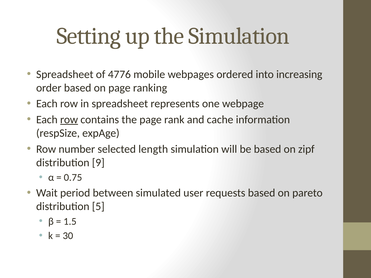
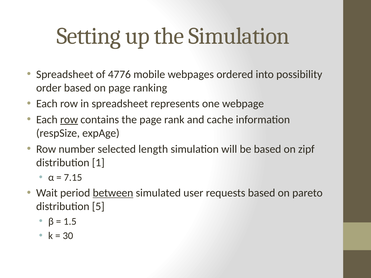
increasing: increasing -> possibility (299, 74)
9: 9 -> 1 (98, 163)
0.75: 0.75 -> 7.15 (73, 178)
between underline: none -> present (113, 193)
